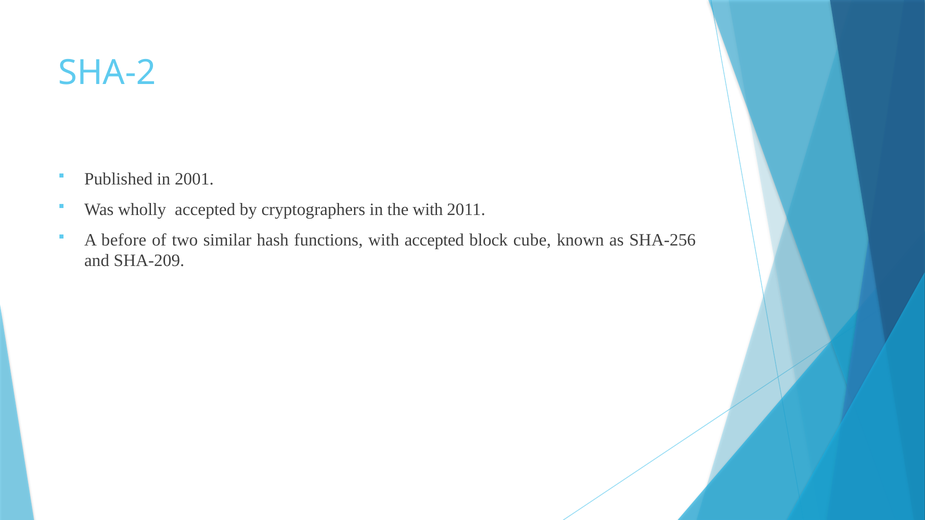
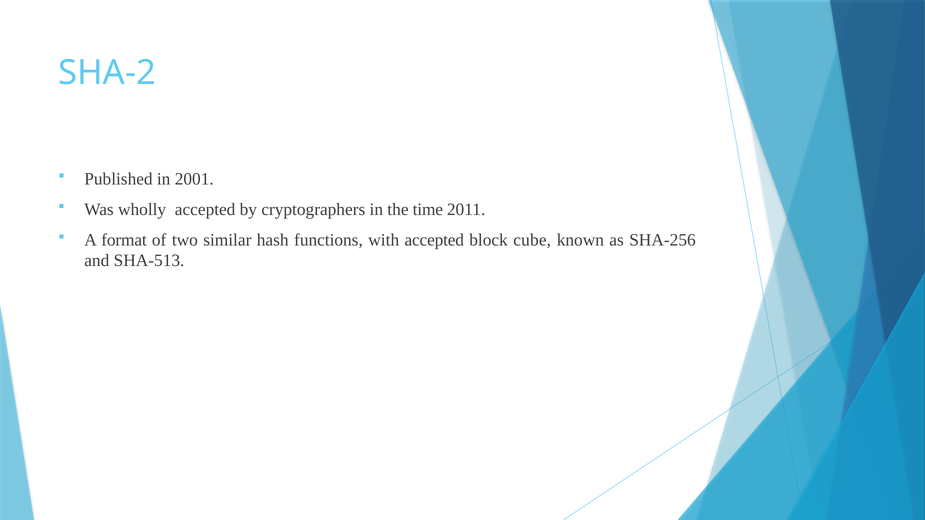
the with: with -> time (428, 209)
before: before -> format (124, 240)
SHA-209: SHA-209 -> SHA-513 (149, 261)
